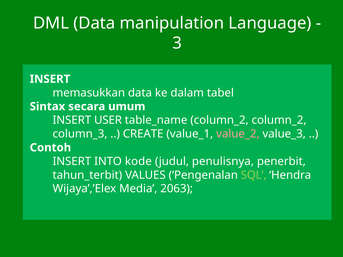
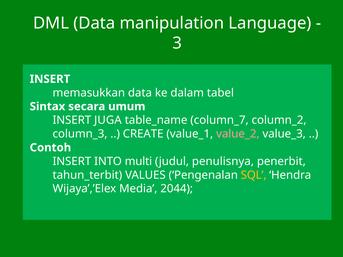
USER: USER -> JUGA (108, 120)
table_name column_2: column_2 -> column_7 (219, 120)
kode: kode -> multi (138, 161)
SQL colour: light green -> yellow (254, 175)
2063: 2063 -> 2044 (177, 189)
